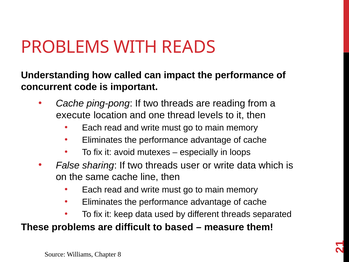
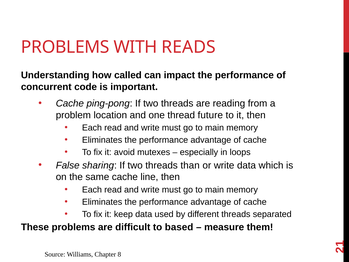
execute: execute -> problem (73, 115)
levels: levels -> future (210, 115)
user: user -> than (190, 165)
